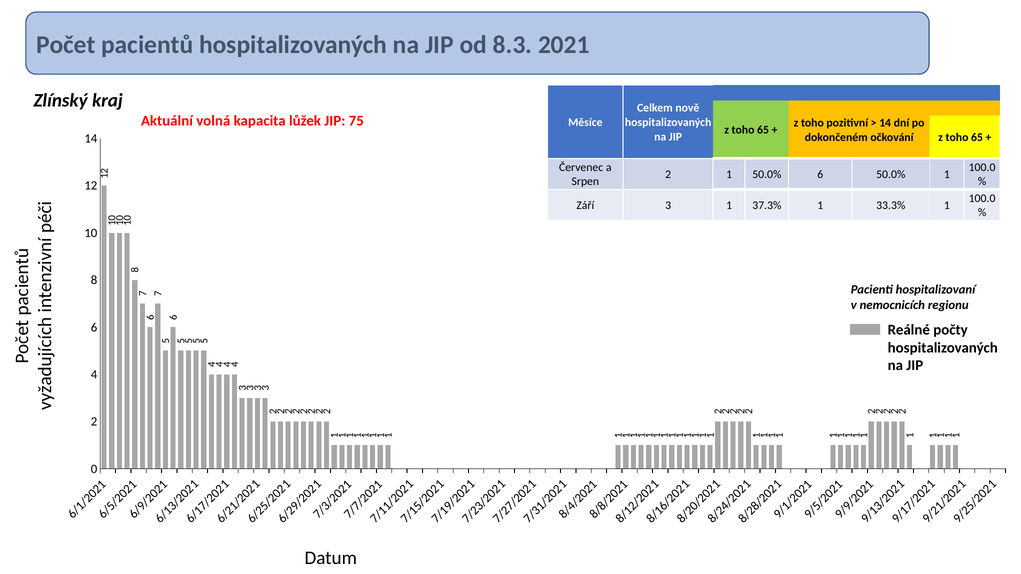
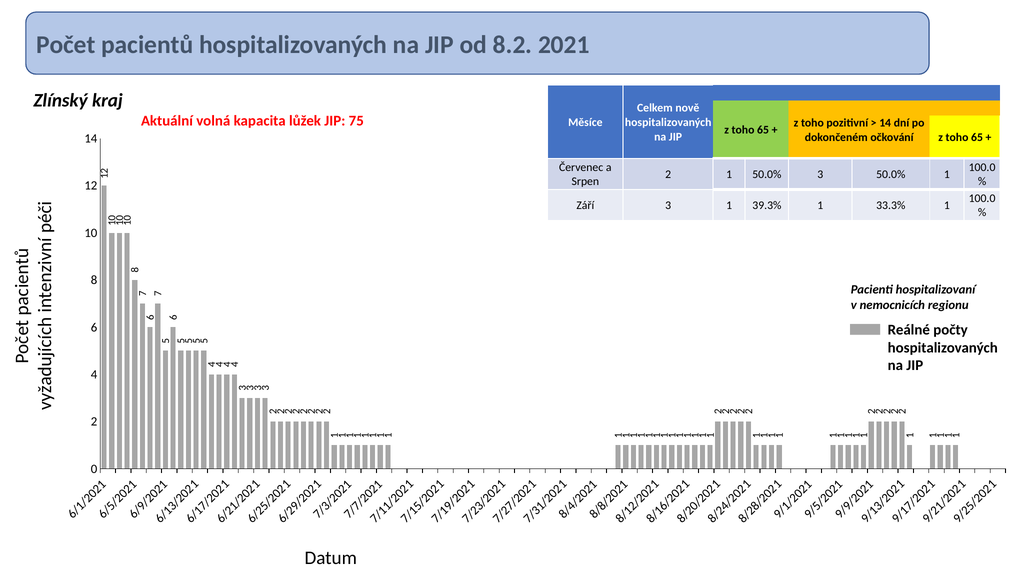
8.3: 8.3 -> 8.2 (513, 45)
50.0% 6: 6 -> 3 (820, 174)
37.3%: 37.3% -> 39.3% (767, 206)
